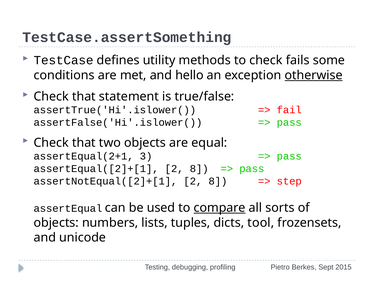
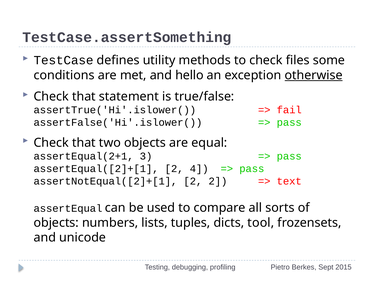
fails: fails -> files (298, 60)
assertEqual([2]+[1 2 8: 8 -> 4 (199, 168)
assertNotEqual([2]+[1 2 8: 8 -> 2 (218, 181)
step: step -> text (289, 181)
compare underline: present -> none (220, 207)
